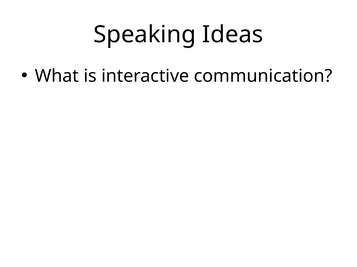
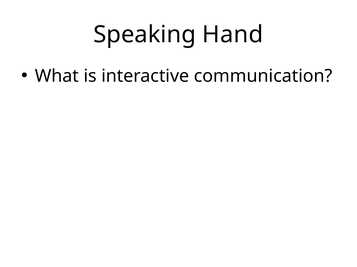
Ideas: Ideas -> Hand (233, 35)
